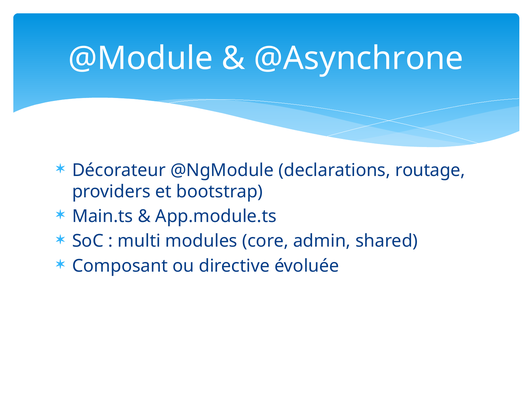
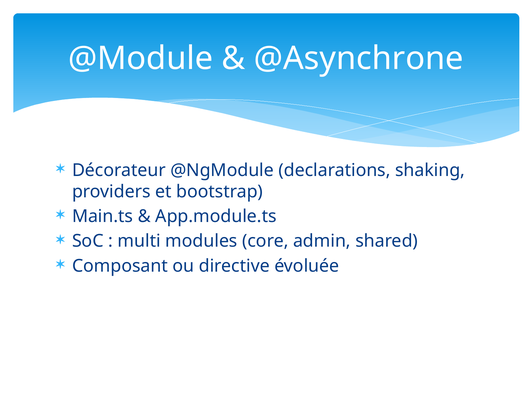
routage: routage -> shaking (430, 170)
